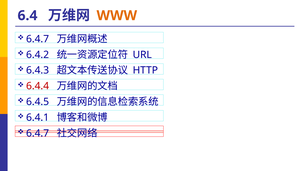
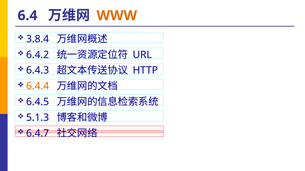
6.4.7: 6.4.7 -> 3.8.4 (38, 39)
6.4.4 colour: red -> orange (38, 86)
6.4.1: 6.4.1 -> 5.1.3 (38, 118)
